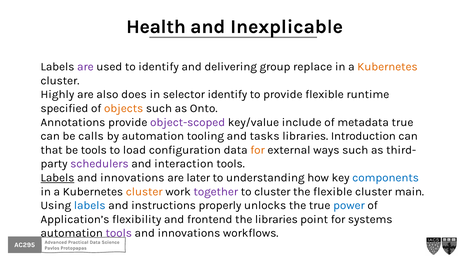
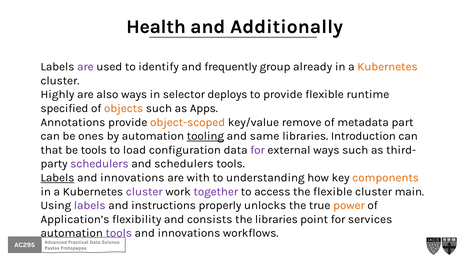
Inexplicable: Inexplicable -> Additionally (286, 27)
delivering: delivering -> frequently (231, 67)
replace: replace -> already (313, 67)
also does: does -> ways (134, 95)
selector identify: identify -> deploys (227, 95)
Onto: Onto -> Apps (204, 109)
object-scoped colour: purple -> orange (188, 122)
include: include -> remove (302, 122)
metadata true: true -> part (403, 122)
calls: calls -> ones (91, 136)
tooling underline: none -> present (205, 136)
tasks: tasks -> same (265, 136)
for colour: orange -> purple (257, 150)
and interaction: interaction -> schedulers (184, 164)
later: later -> with (198, 178)
components colour: blue -> orange (386, 178)
cluster colour: orange -> purple (144, 192)
to cluster: cluster -> access (272, 192)
labels colour: blue -> purple (90, 206)
power colour: blue -> orange (349, 206)
frontend: frontend -> consists (210, 220)
systems: systems -> services (370, 220)
